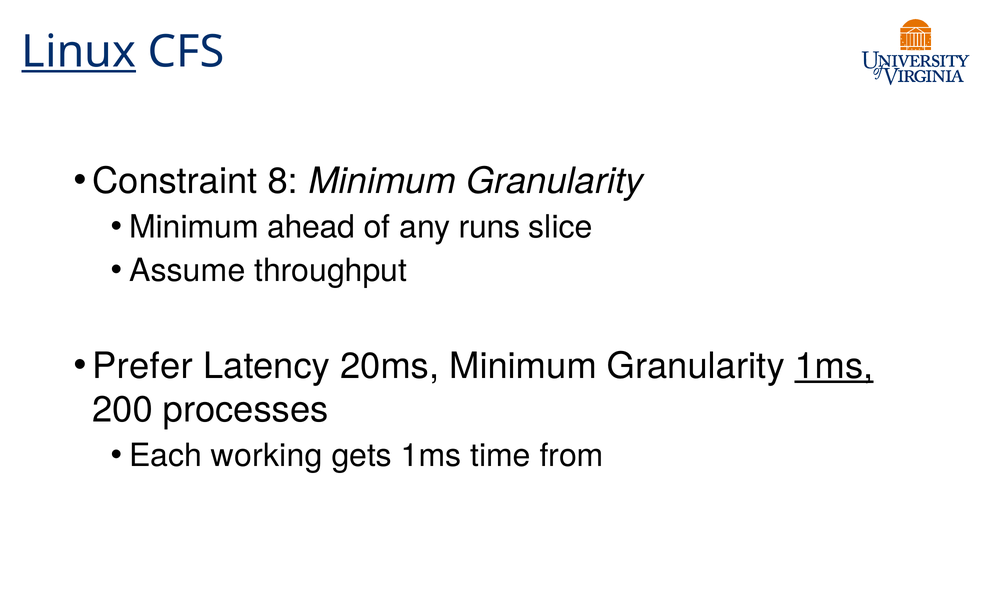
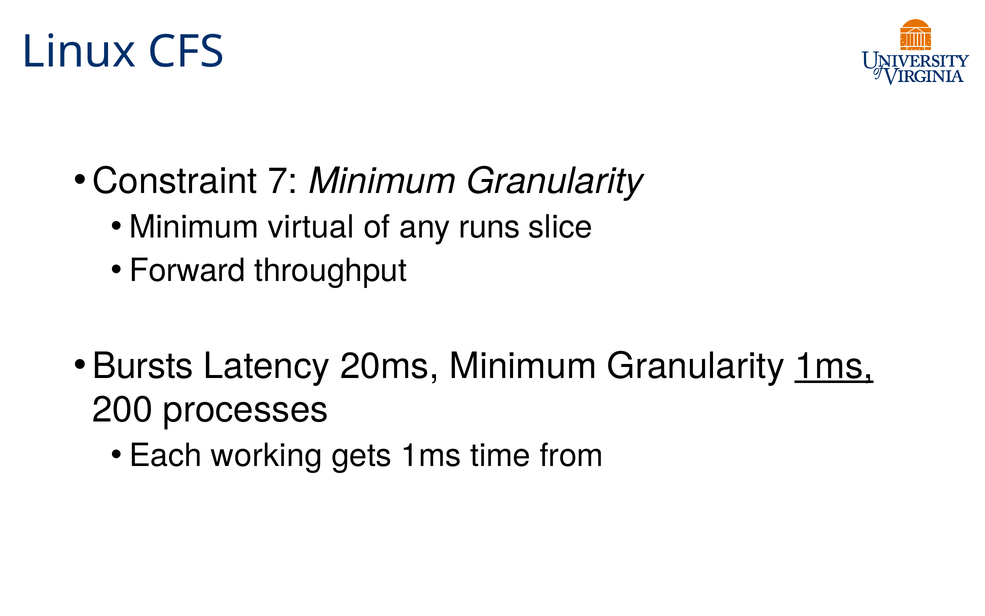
Linux underline: present -> none (79, 52)
8: 8 -> 7 (283, 181)
ahead: ahead -> virtual (311, 227)
Assume: Assume -> Forward (187, 271)
Prefer: Prefer -> Bursts (143, 366)
